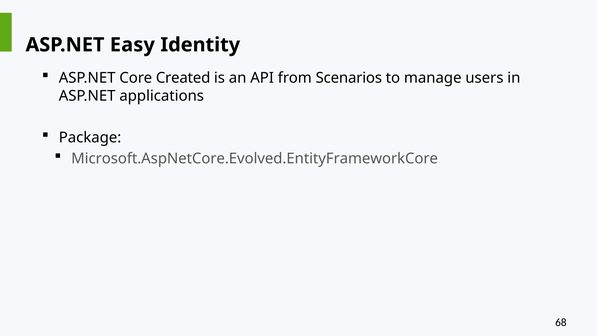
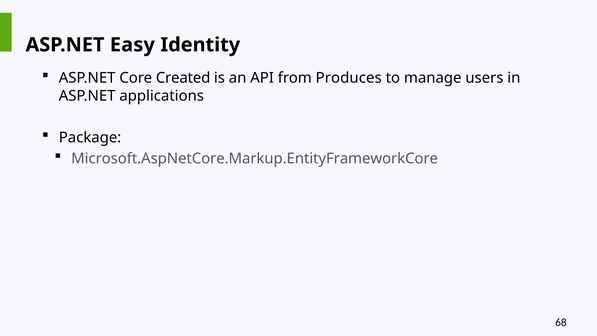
Scenarios: Scenarios -> Produces (349, 78)
Microsoft.AspNetCore.Evolved.EntityFrameworkCore: Microsoft.AspNetCore.Evolved.EntityFrameworkCore -> Microsoft.AspNetCore.Markup.EntityFrameworkCore (255, 158)
